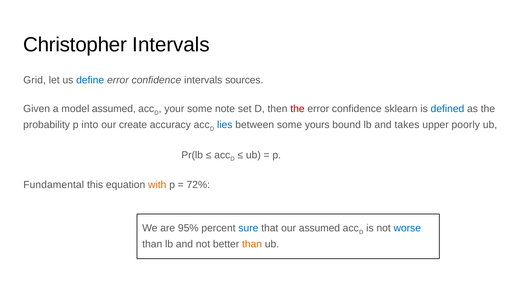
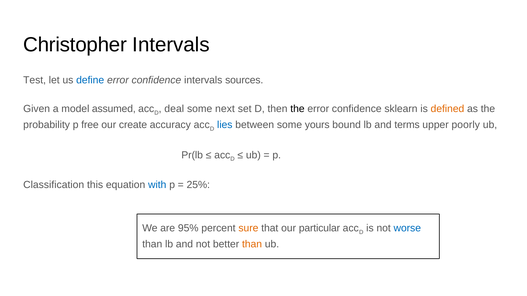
Grid: Grid -> Test (35, 80)
your: your -> deal (174, 109)
note: note -> next (225, 109)
the colour: red -> black (297, 109)
defined colour: blue -> orange (447, 109)
into: into -> free (90, 125)
takes: takes -> terms (407, 125)
Fundamental: Fundamental -> Classification (54, 185)
with colour: orange -> blue (157, 185)
72%: 72% -> 25% (198, 185)
sure colour: blue -> orange (248, 229)
our assumed: assumed -> particular (319, 229)
